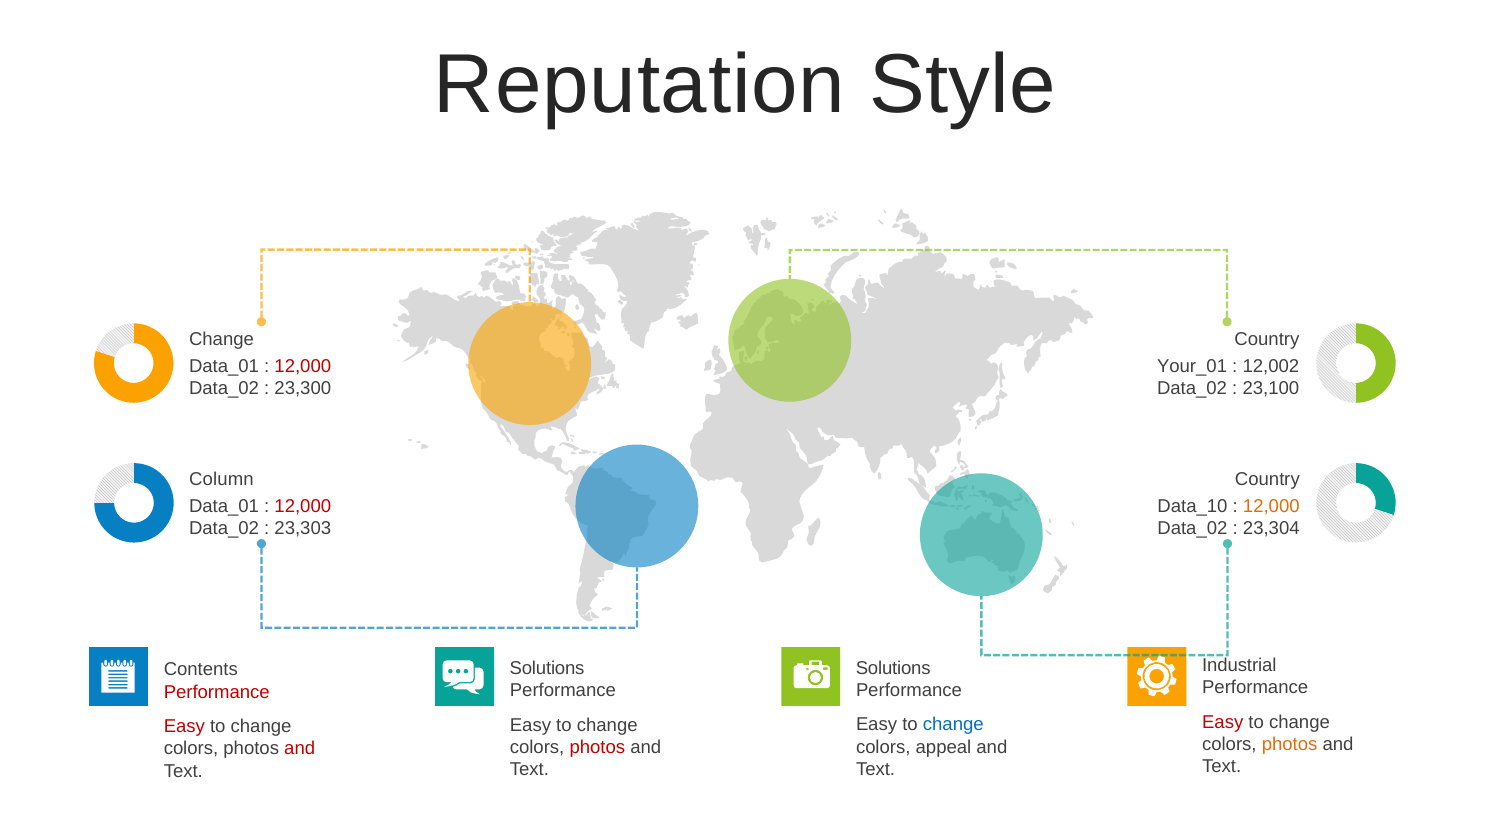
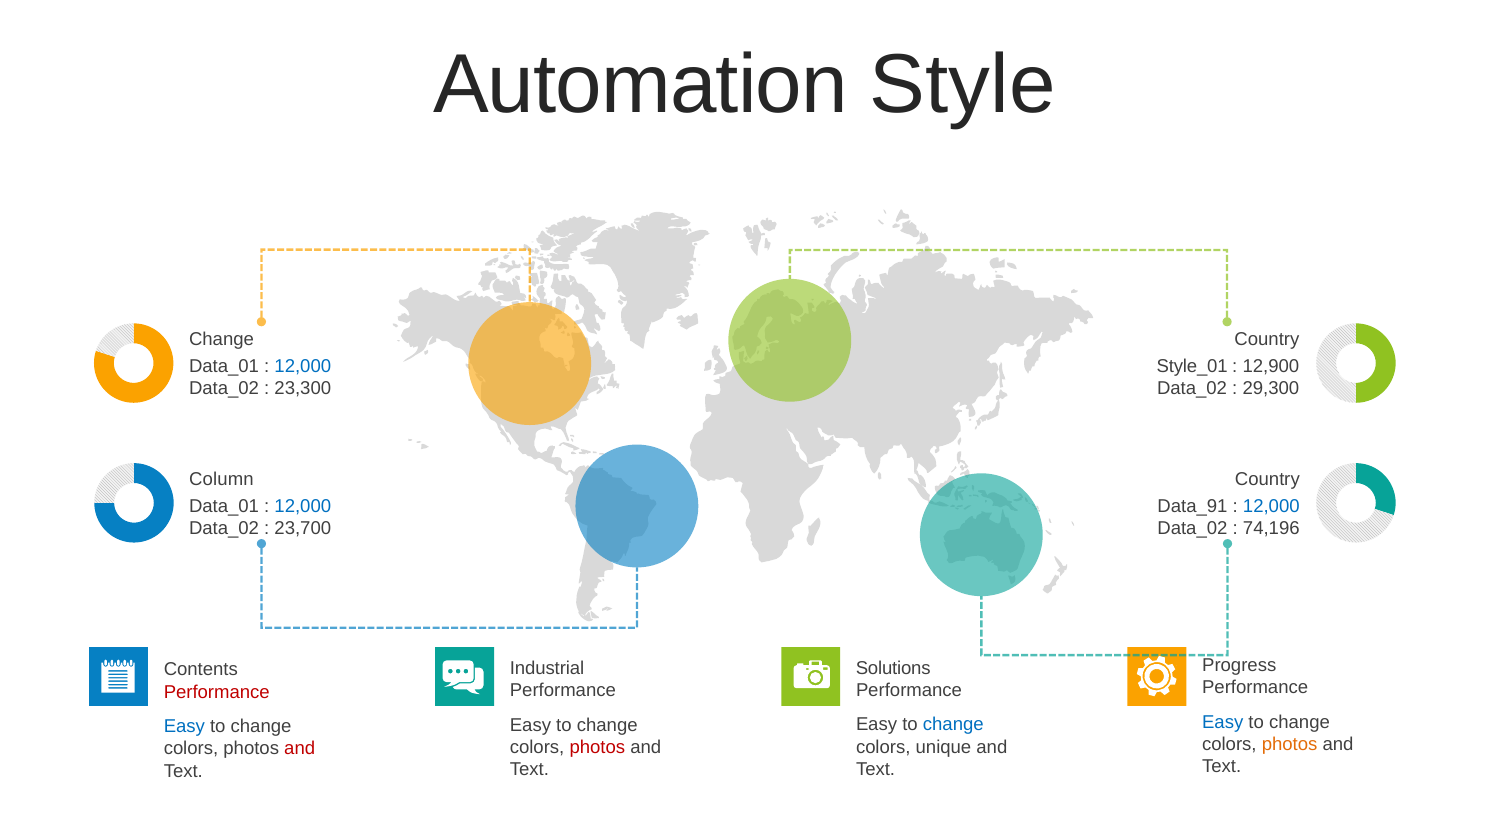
Reputation: Reputation -> Automation (641, 85)
12,000 colour: red -> blue (303, 366)
Your_01: Your_01 -> Style_01 (1192, 366)
12,002: 12,002 -> 12,900 (1271, 366)
23,100: 23,100 -> 29,300 (1271, 388)
12,000 colour: red -> blue (303, 506)
Data_10: Data_10 -> Data_91 (1193, 506)
12,000 colour: orange -> blue (1271, 506)
23,303: 23,303 -> 23,700 (303, 528)
23,304: 23,304 -> 74,196 (1271, 528)
Industrial: Industrial -> Progress (1239, 665)
Solutions: Solutions -> Industrial (547, 668)
Easy colour: red -> blue (1223, 722)
Easy colour: red -> blue (184, 726)
appeal: appeal -> unique (943, 747)
